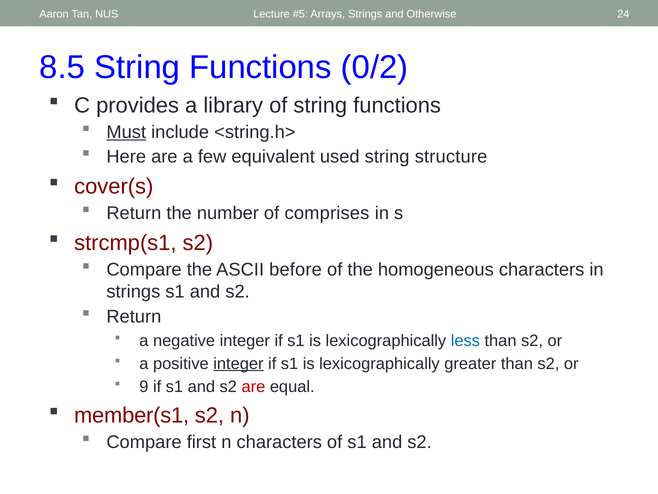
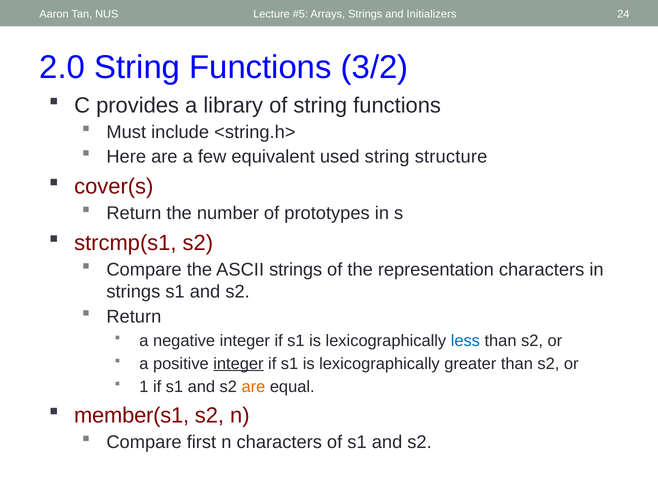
Otherwise: Otherwise -> Initializers (431, 14)
8.5: 8.5 -> 2.0 (62, 68)
0/2: 0/2 -> 3/2 (375, 68)
Must underline: present -> none (126, 132)
comprises: comprises -> prototypes (327, 213)
ASCII before: before -> strings (296, 270)
homogeneous: homogeneous -> representation (436, 270)
9: 9 -> 1 (144, 386)
are colour: red -> orange (253, 386)
